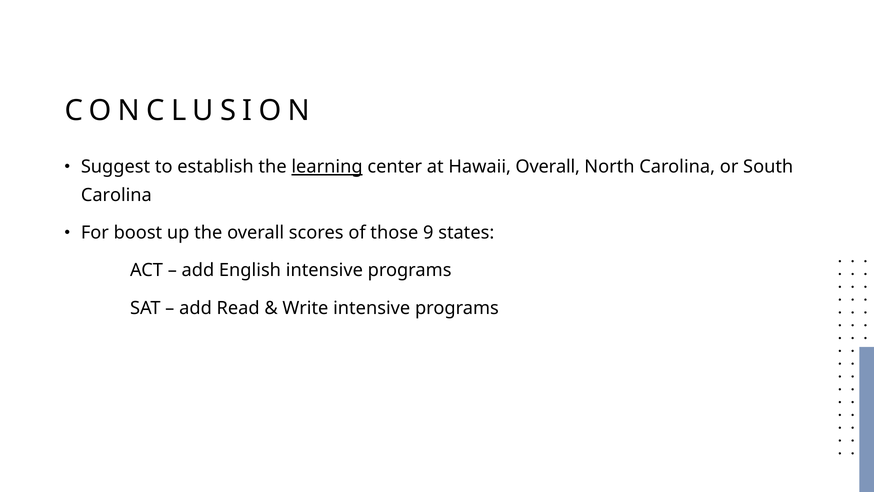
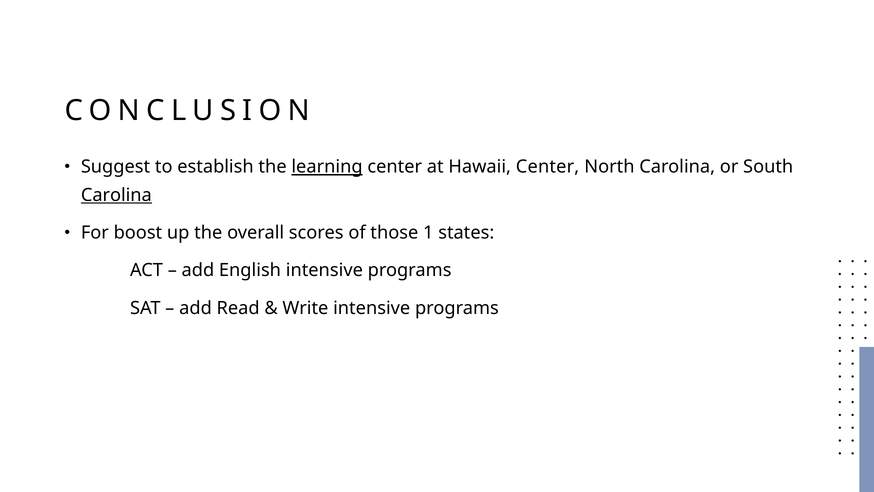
Hawaii Overall: Overall -> Center (548, 167)
Carolina underline: none -> present (116, 195)
9: 9 -> 1 (428, 233)
